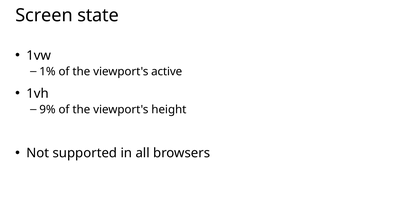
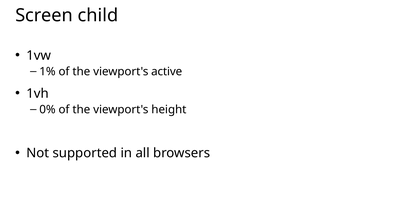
state: state -> child (98, 15)
9%: 9% -> 0% (47, 109)
